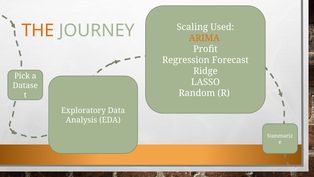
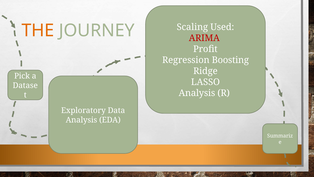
ARIMA colour: orange -> red (204, 38)
Forecast: Forecast -> Boosting (230, 60)
Random: Random -> Analysis (197, 93)
